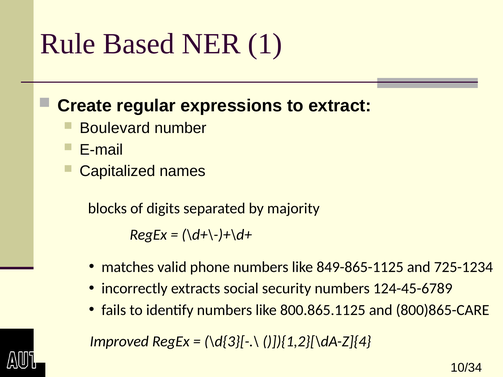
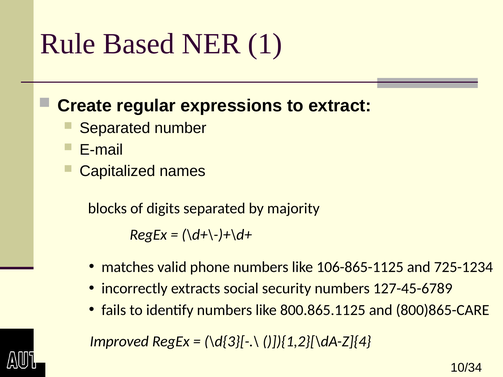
Boulevard: Boulevard -> Separated (115, 128)
849-865-1125: 849-865-1125 -> 106-865-1125 (360, 267)
124-45-6789: 124-45-6789 -> 127-45-6789 (413, 289)
